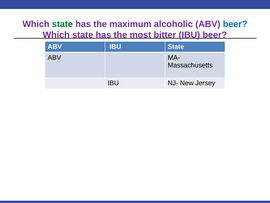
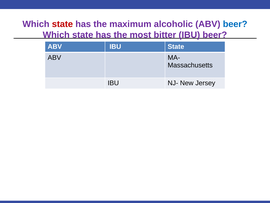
state colour: green -> red (62, 24)
